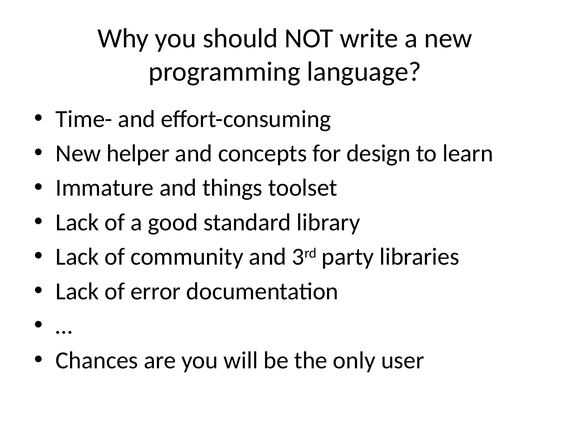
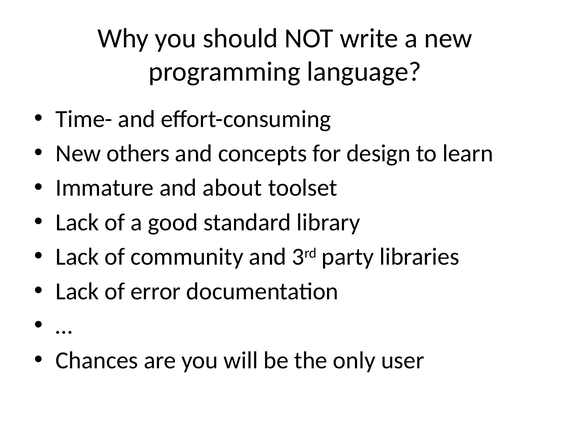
helper: helper -> others (138, 154)
things: things -> about (232, 188)
